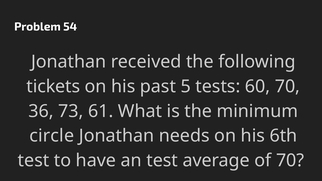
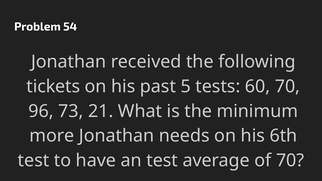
36: 36 -> 96 (41, 111)
61: 61 -> 21 (101, 111)
circle: circle -> more (52, 136)
